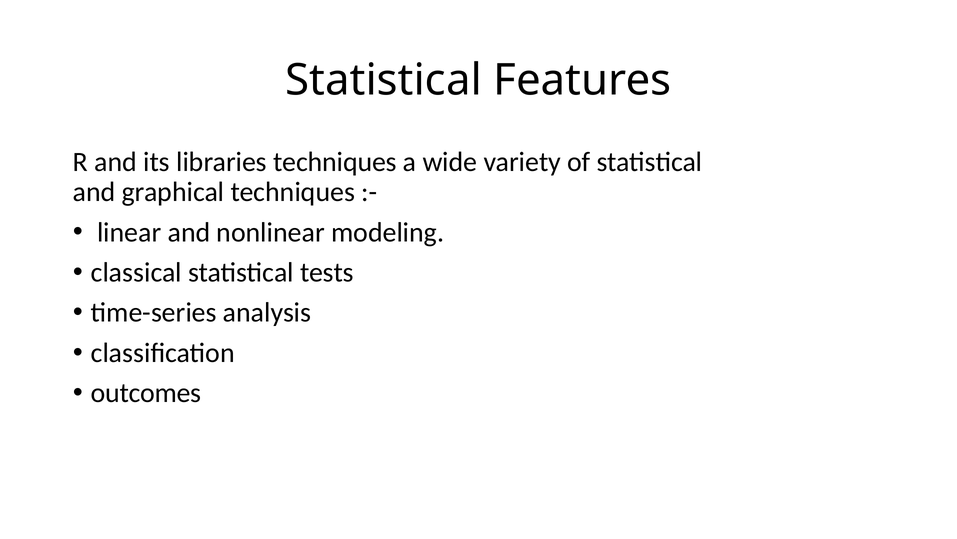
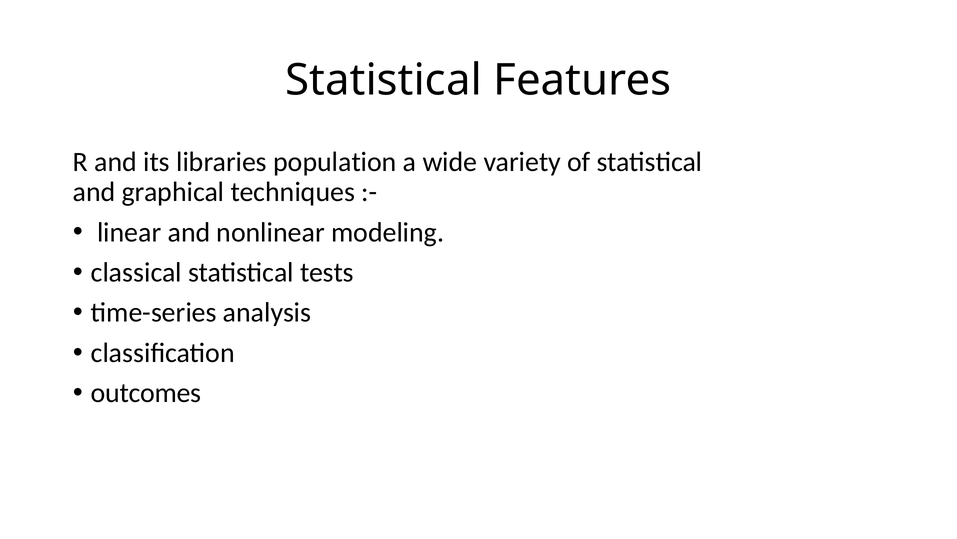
libraries techniques: techniques -> population (335, 162)
